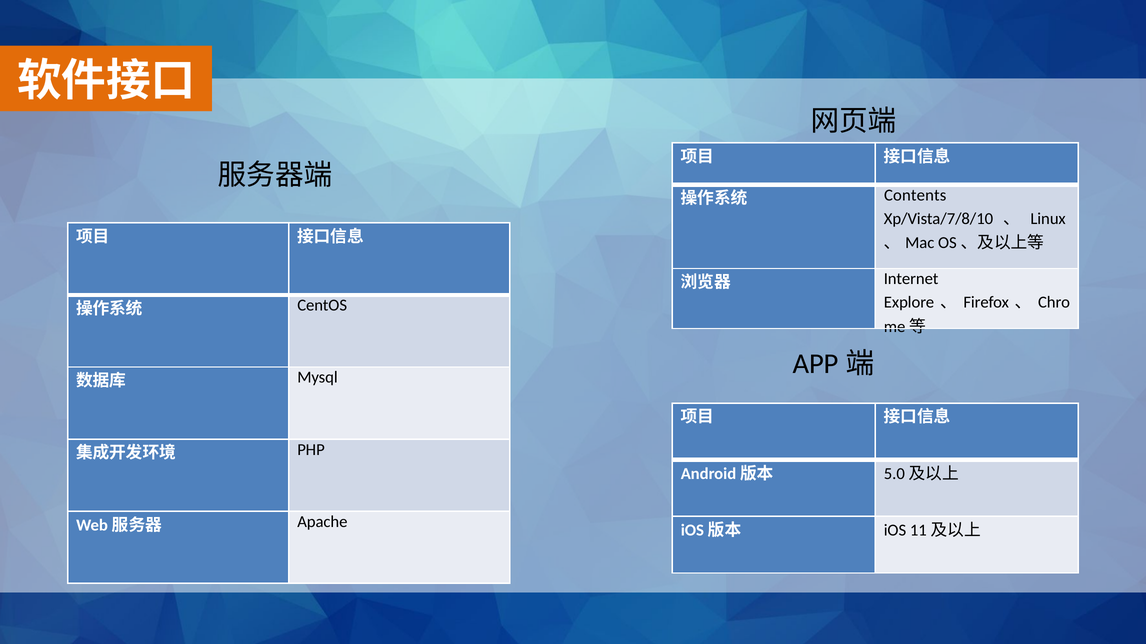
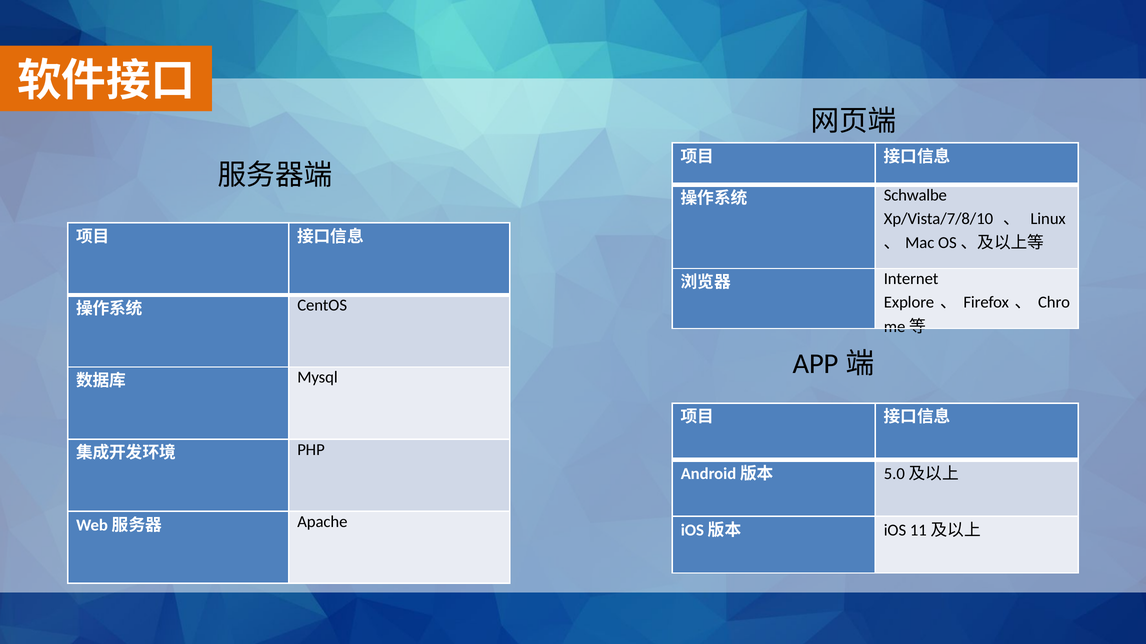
Contents: Contents -> Schwalbe (915, 195)
